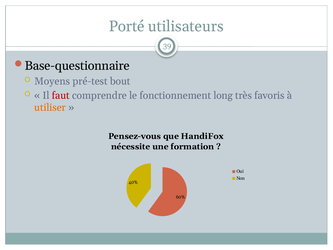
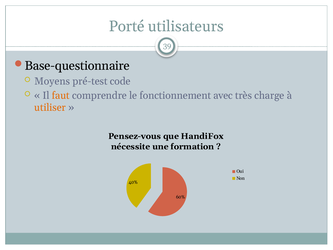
bout: bout -> code (120, 81)
faut colour: red -> orange (61, 95)
long: long -> avec (223, 95)
favoris: favoris -> charge (269, 95)
